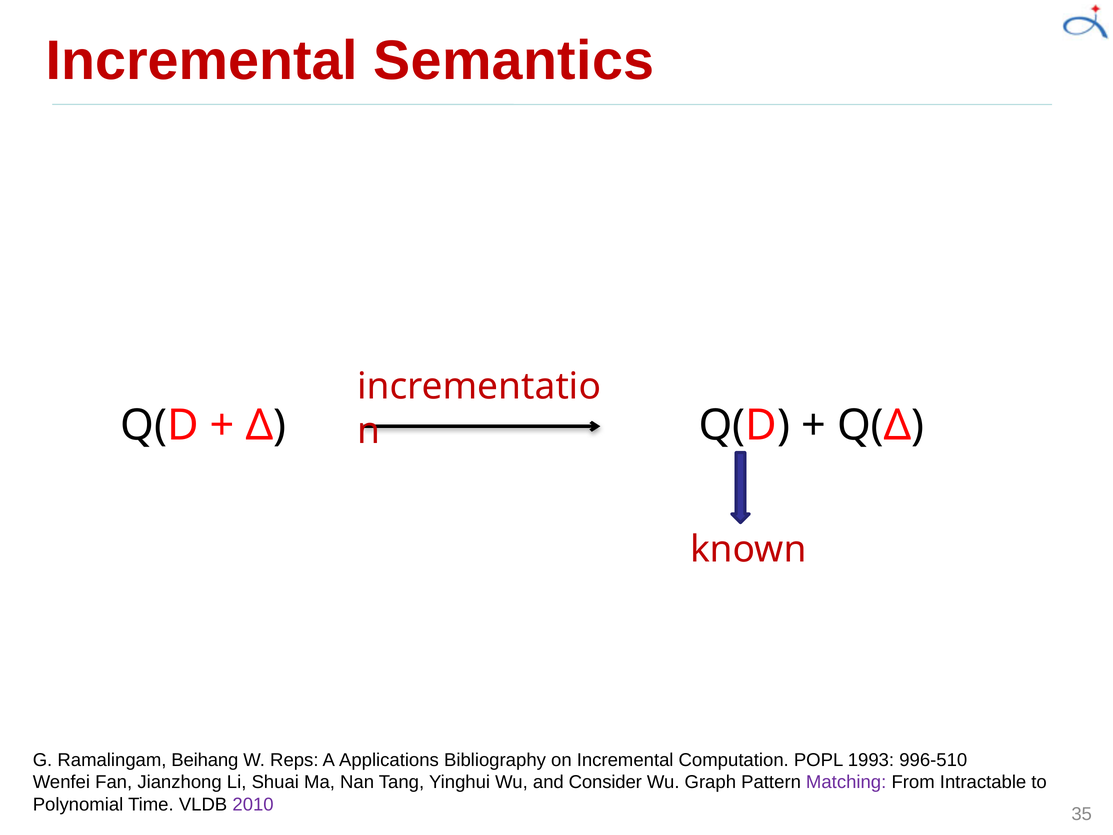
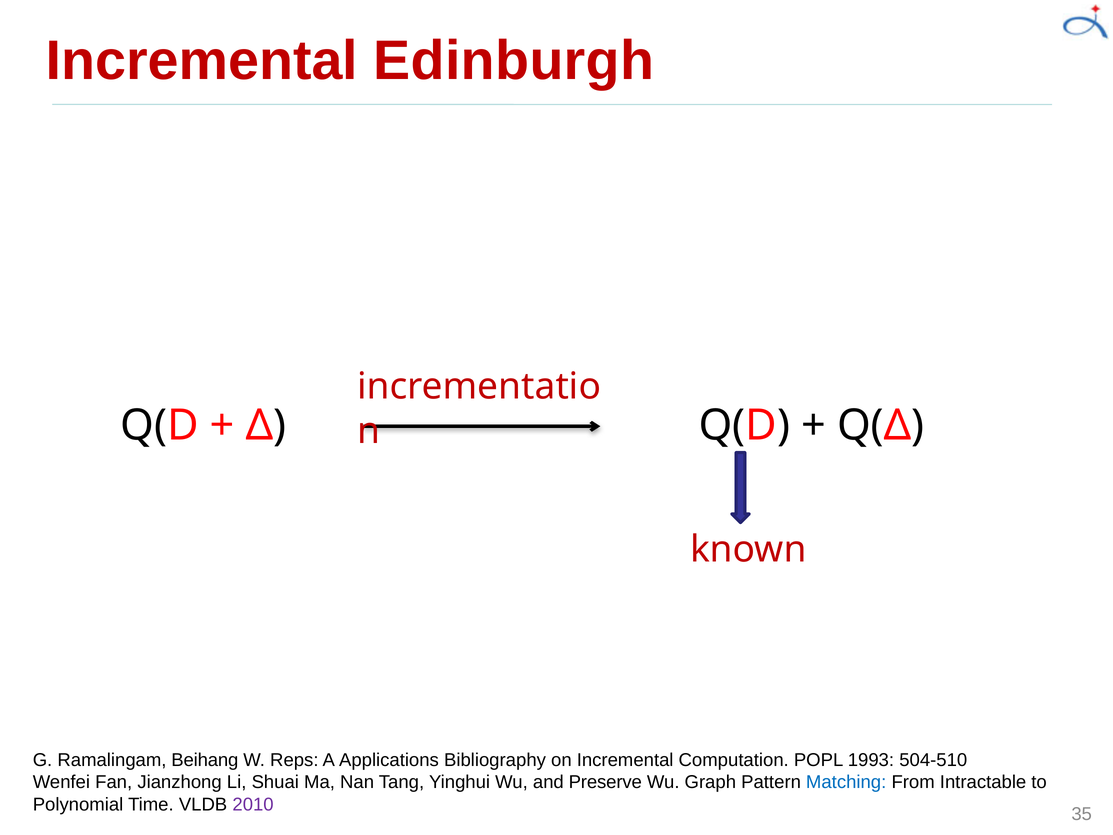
Semantics: Semantics -> Edinburgh (514, 61)
996-510: 996-510 -> 504-510 (933, 760)
Consider: Consider -> Preserve (605, 782)
Matching colour: purple -> blue (846, 782)
